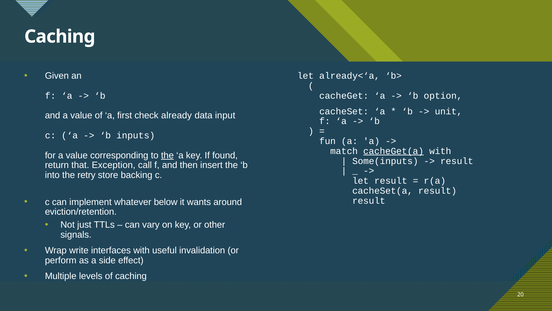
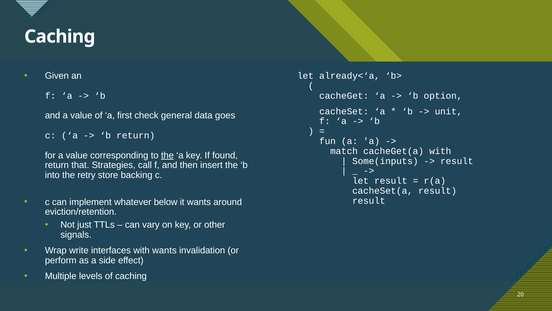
already: already -> general (177, 115)
input: input -> goes (225, 115)
b inputs: inputs -> return (136, 135)
cacheGet(a underline: present -> none (393, 151)
Exception: Exception -> Strategies (114, 165)
with useful: useful -> wants (164, 250)
